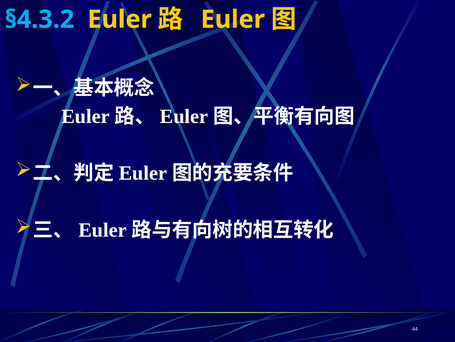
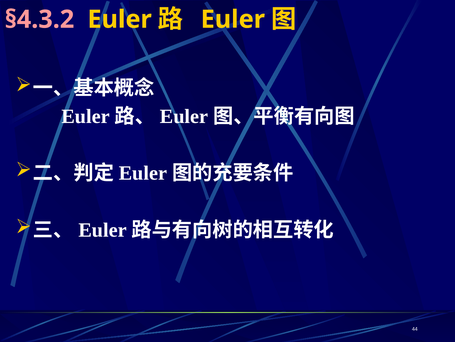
§4.3.2 colour: light blue -> pink (39, 19)
